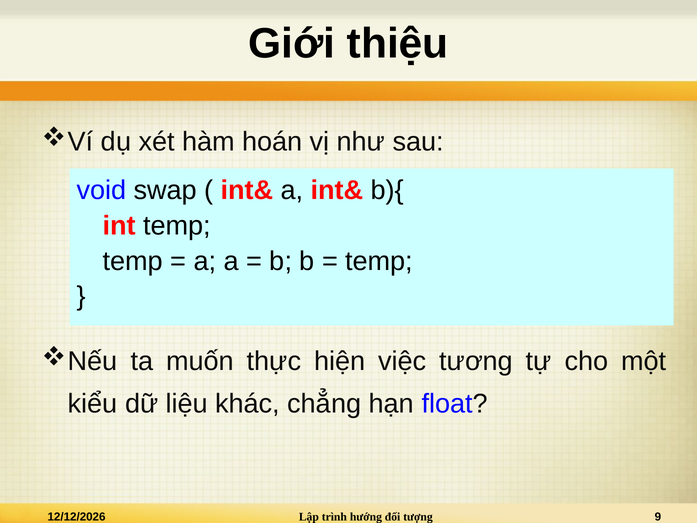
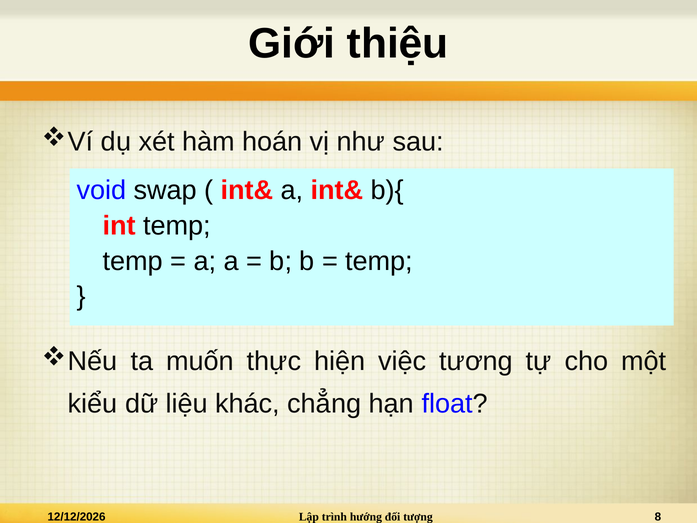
9: 9 -> 8 (658, 517)
